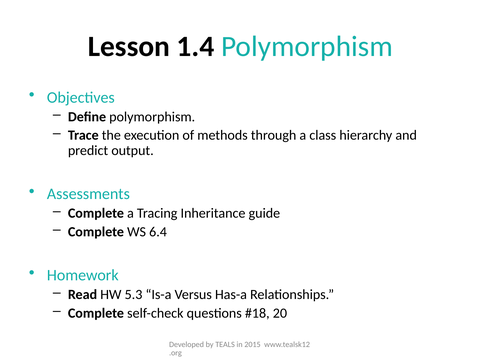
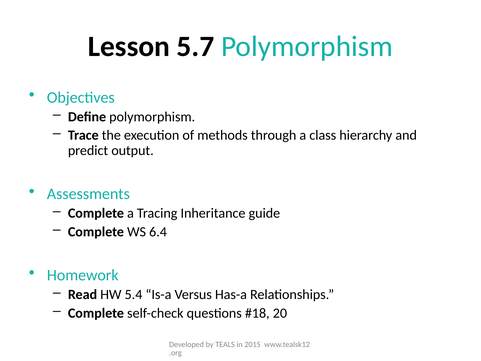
1.4: 1.4 -> 5.7 (195, 47)
5.3: 5.3 -> 5.4 (133, 294)
